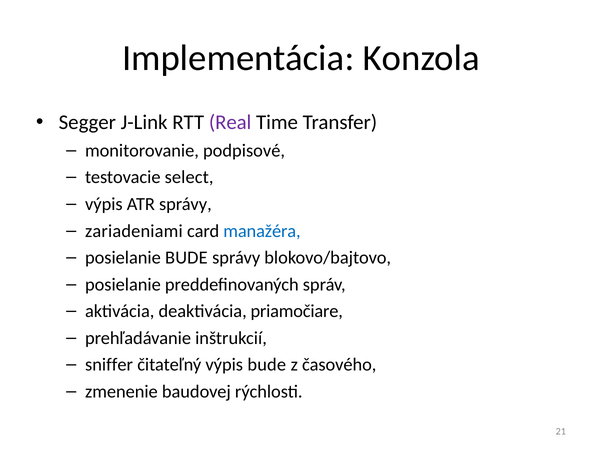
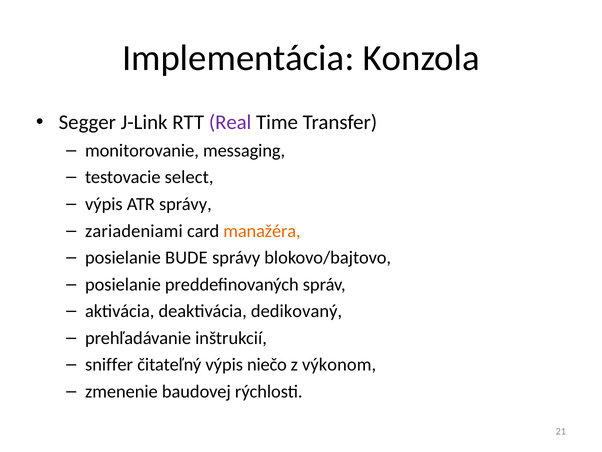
podpisové: podpisové -> messaging (244, 150)
manažéra colour: blue -> orange (262, 231)
priamočiare: priamočiare -> dedikovaný (297, 311)
výpis bude: bude -> niečo (267, 365)
časového: časového -> výkonom (339, 365)
